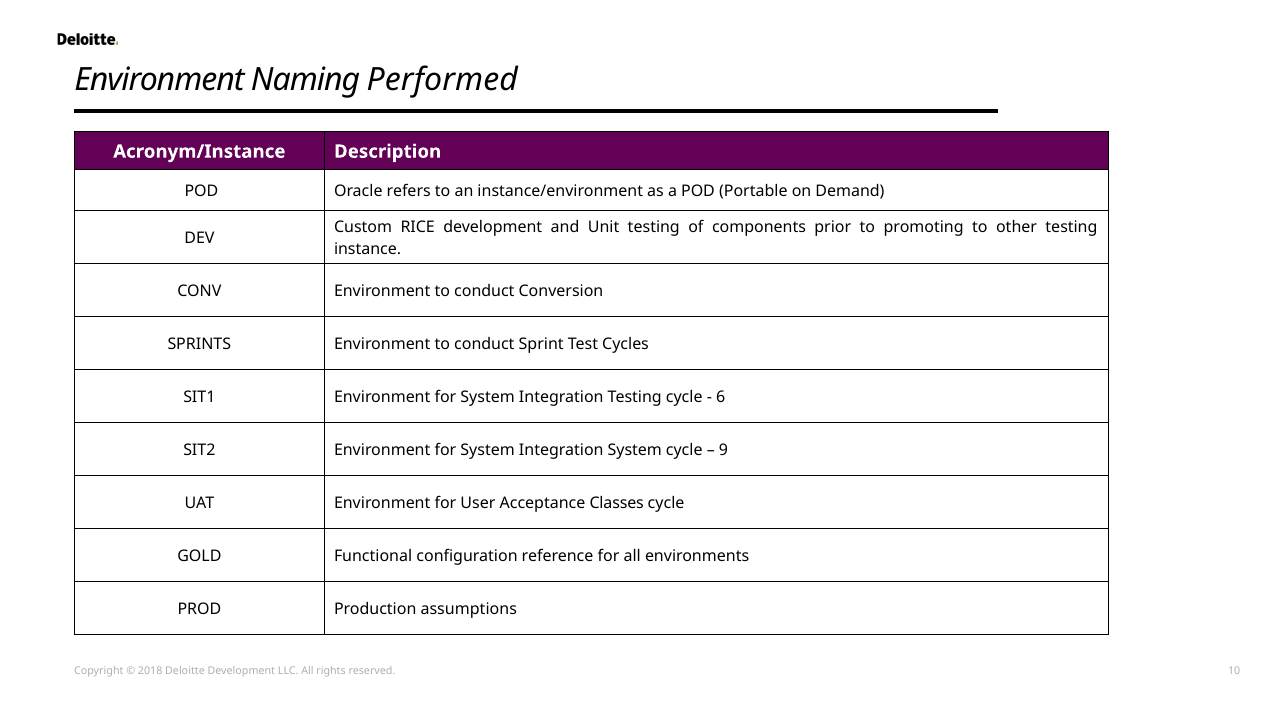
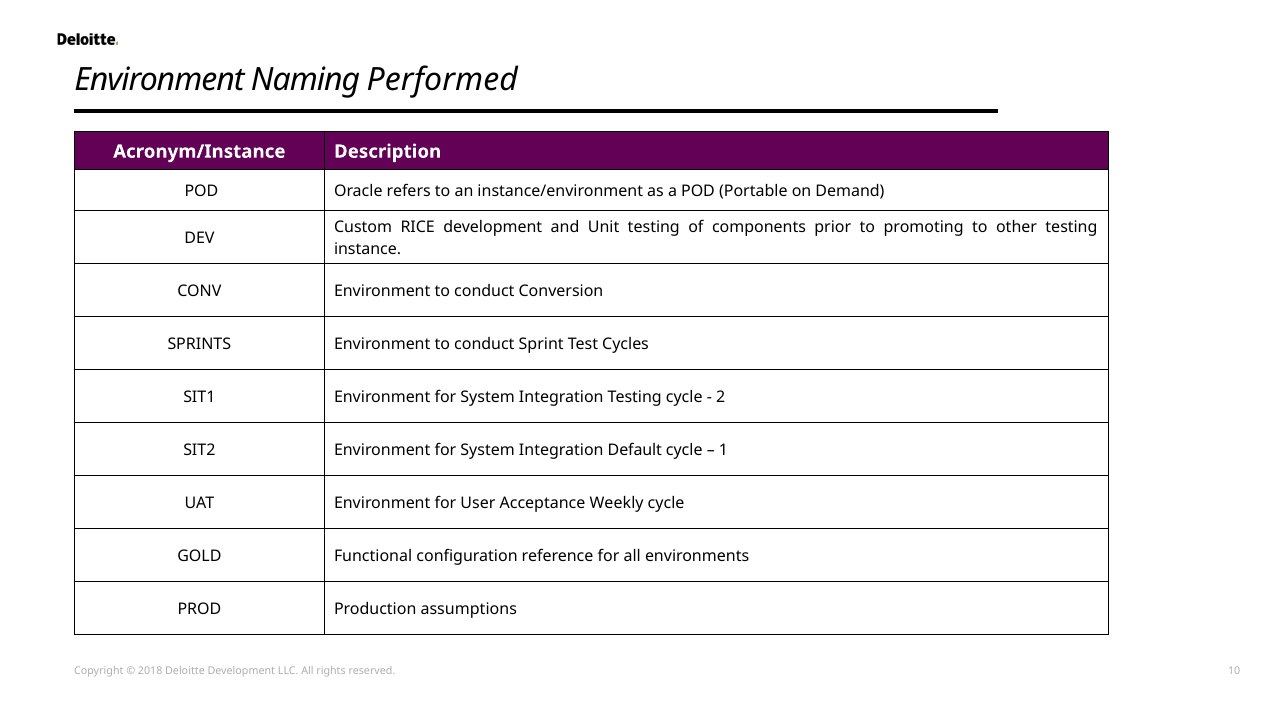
6: 6 -> 2 (721, 397)
Integration System: System -> Default (635, 450)
9: 9 -> 1 (724, 450)
Classes: Classes -> Weekly (617, 503)
